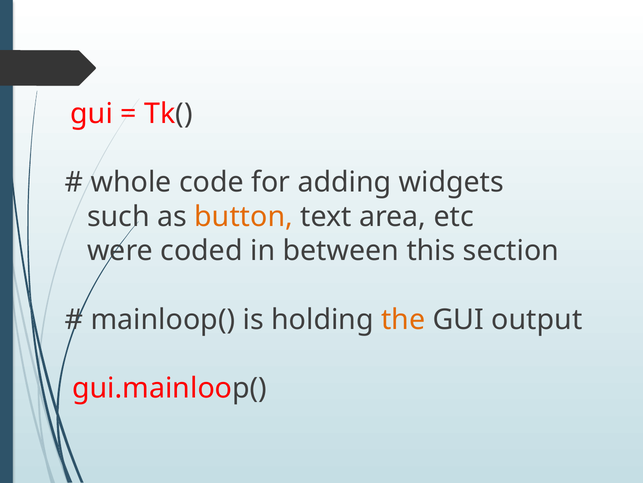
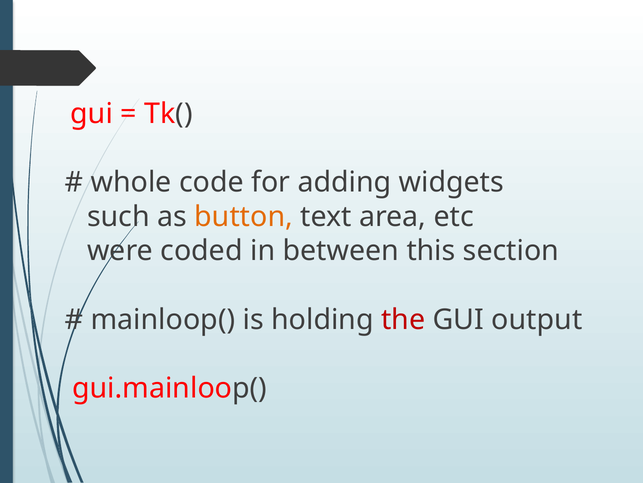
the colour: orange -> red (403, 319)
